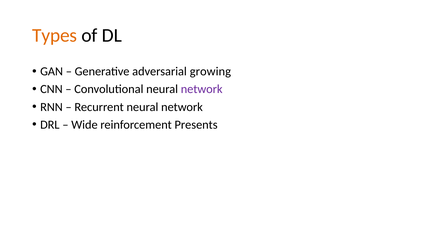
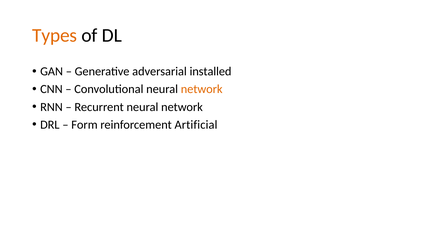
growing: growing -> installed (211, 71)
network colour: purple -> orange (202, 89)
Wide: Wide -> Form (84, 125)
Presents: Presents -> Artificial (196, 125)
